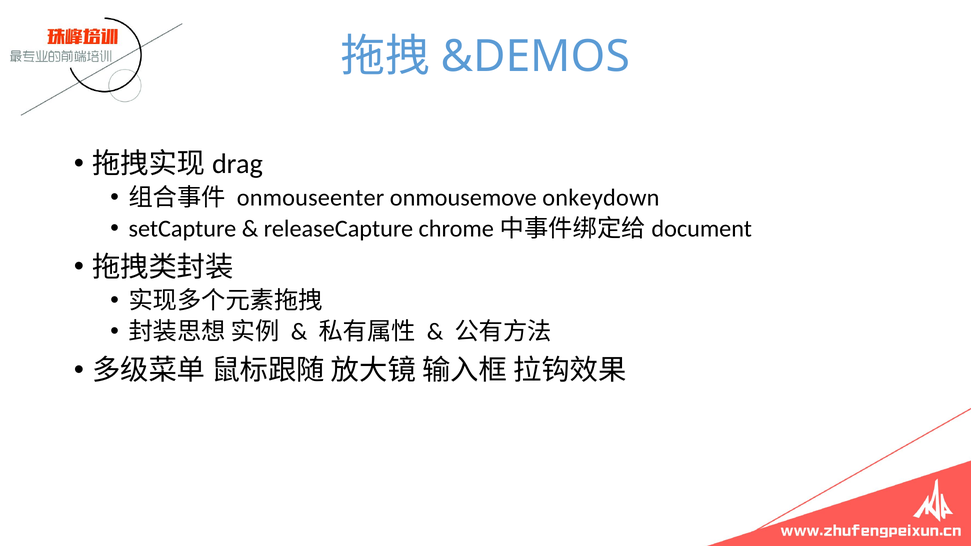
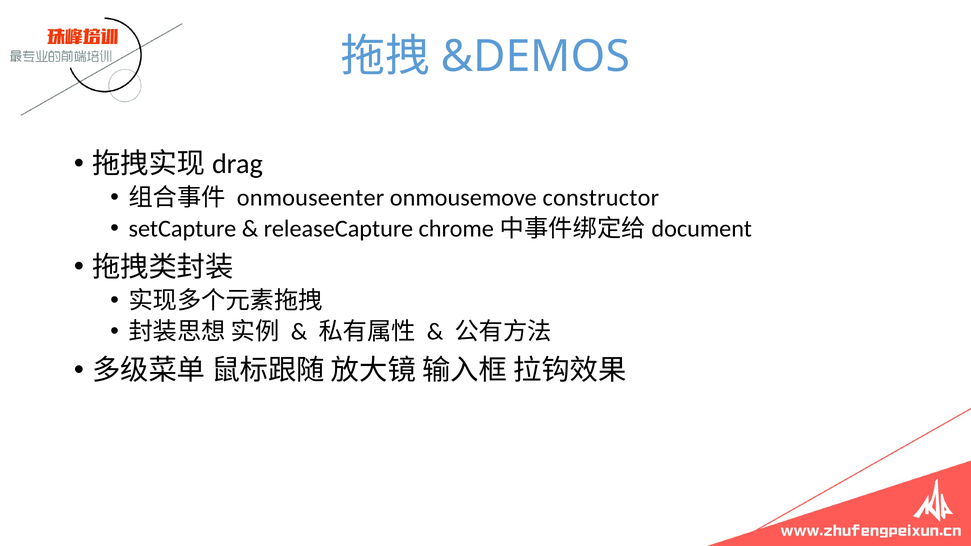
onkeydown: onkeydown -> constructor (601, 198)
